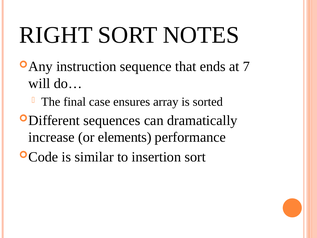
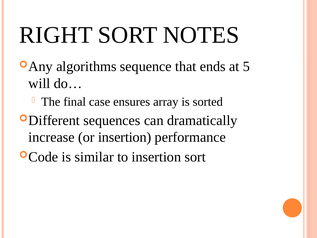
instruction: instruction -> algorithms (86, 67)
7: 7 -> 5 (246, 67)
or elements: elements -> insertion (125, 137)
